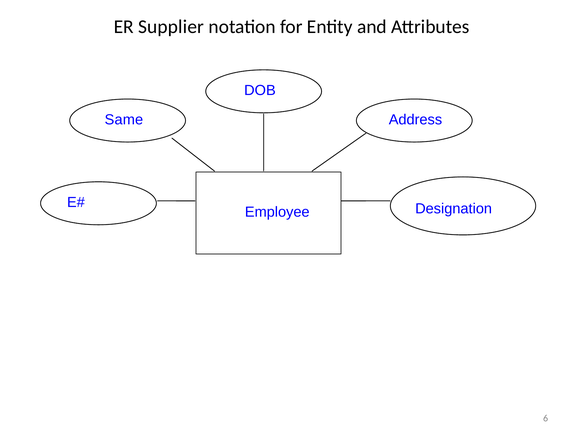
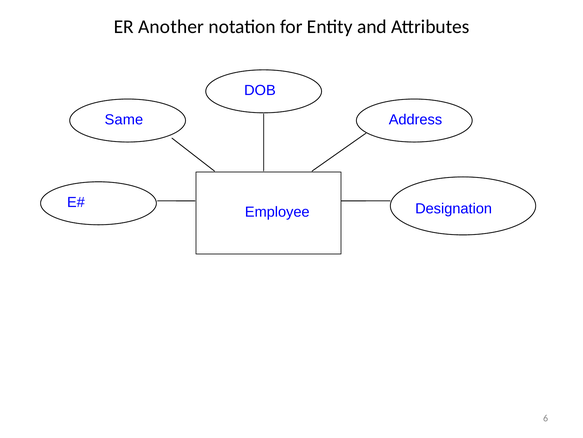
Supplier: Supplier -> Another (171, 27)
